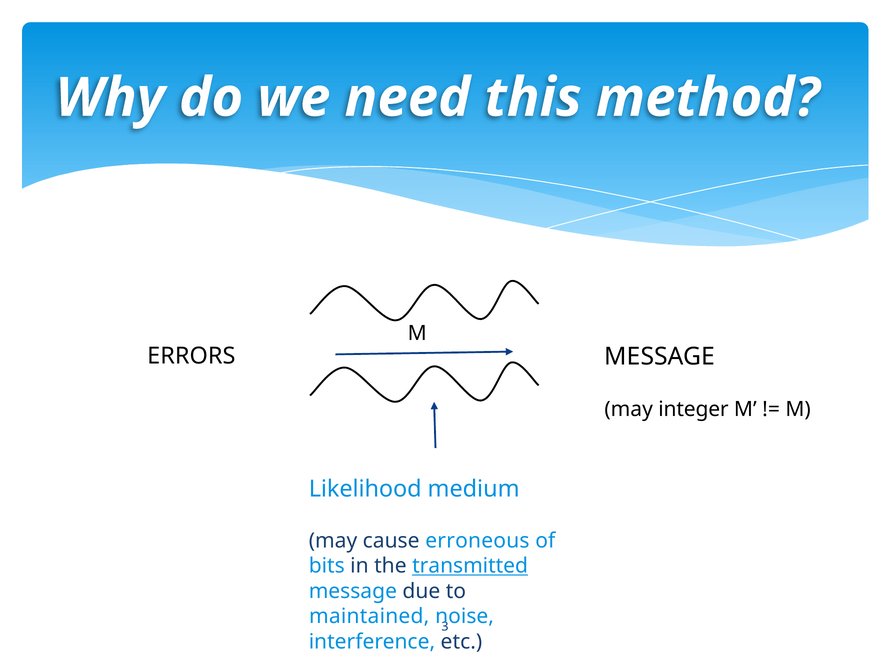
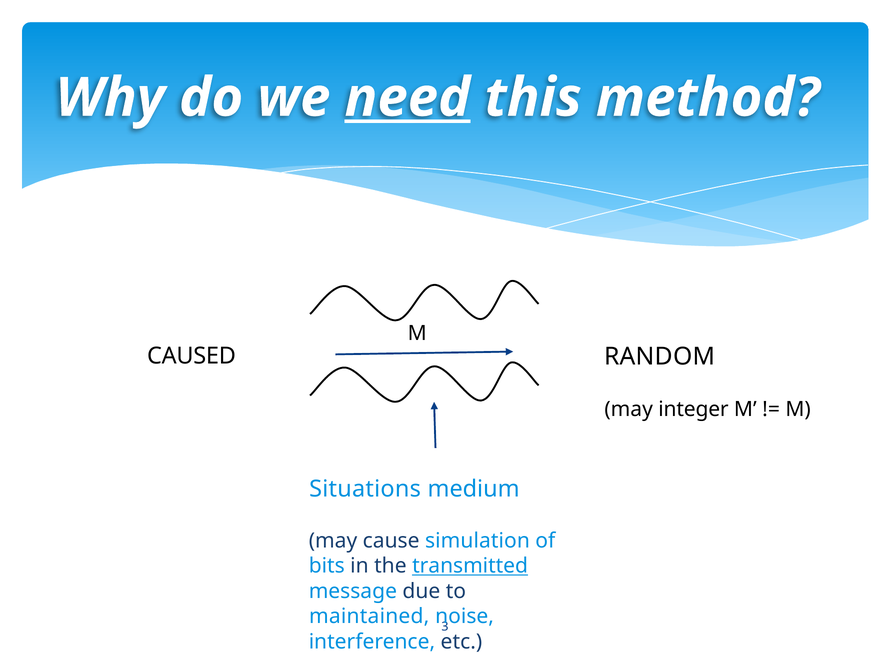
need underline: none -> present (408, 98)
ERRORS: ERRORS -> CAUSED (191, 356)
MESSAGE: MESSAGE -> RANDOM (660, 356)
Likelihood: Likelihood -> Situations (365, 489)
erroneous: erroneous -> simulation (477, 540)
